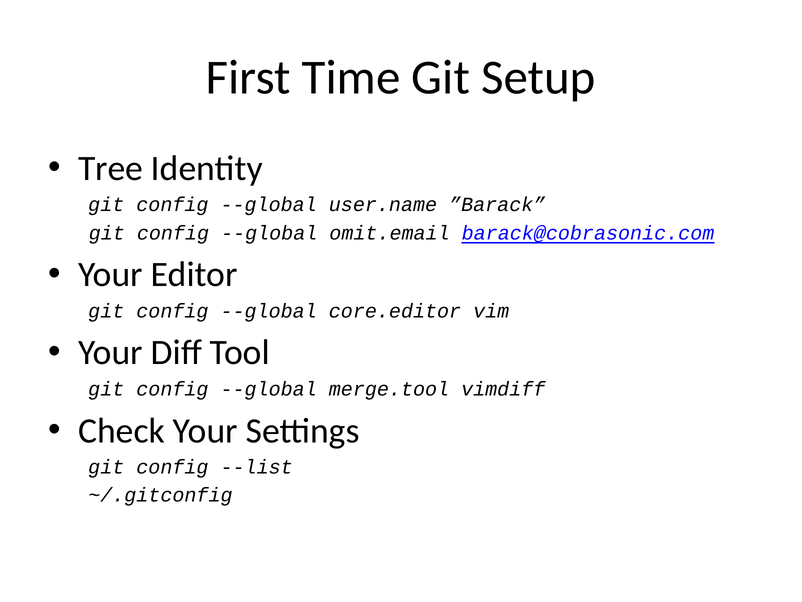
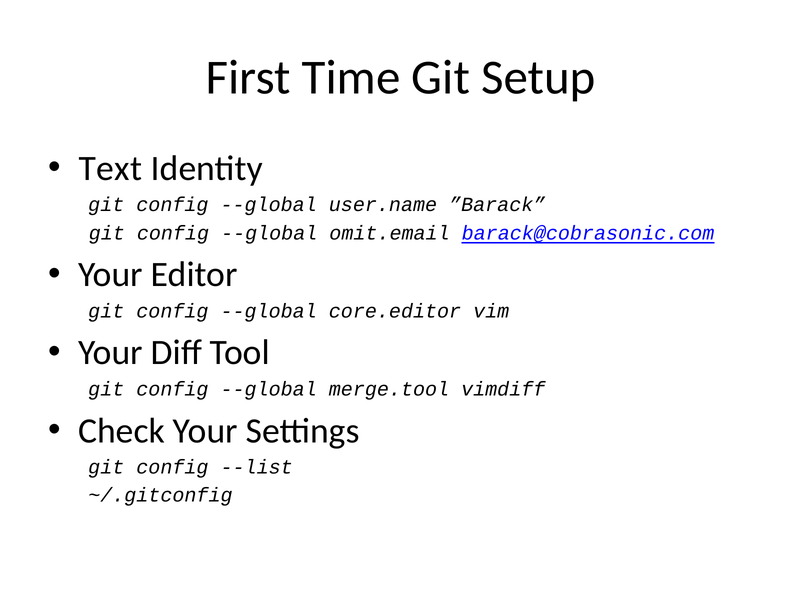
Tree: Tree -> Text (110, 168)
